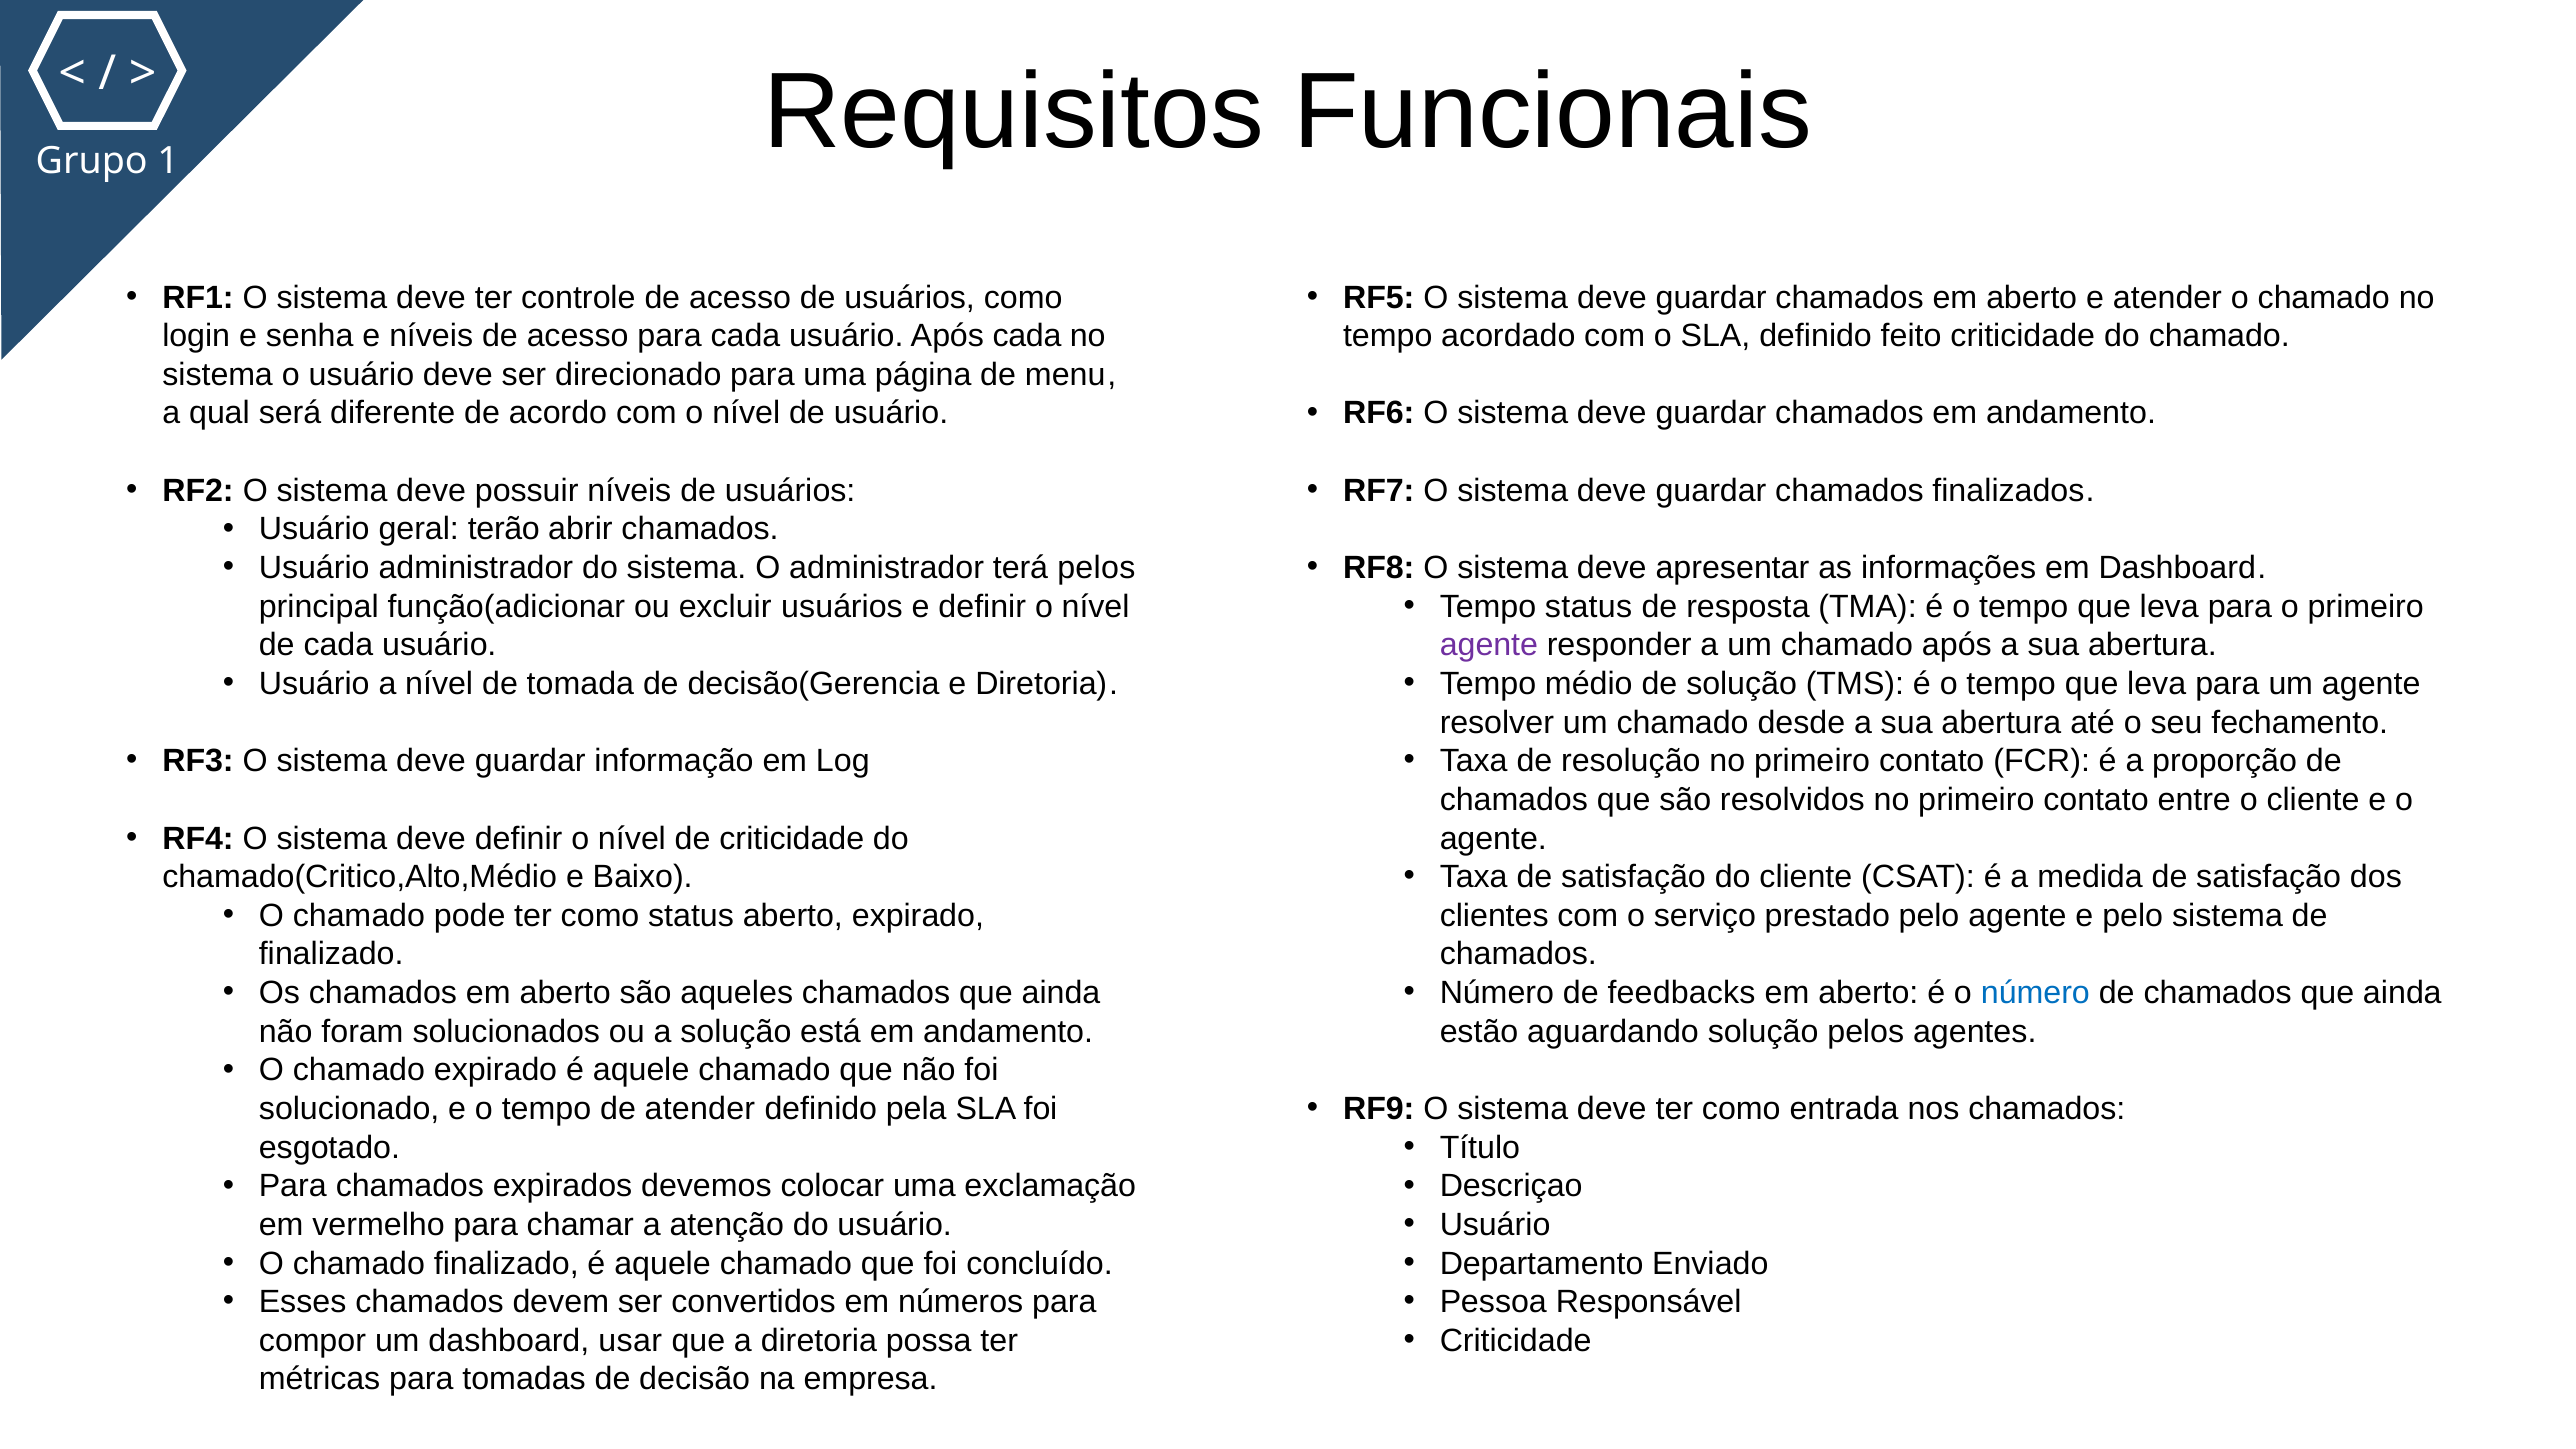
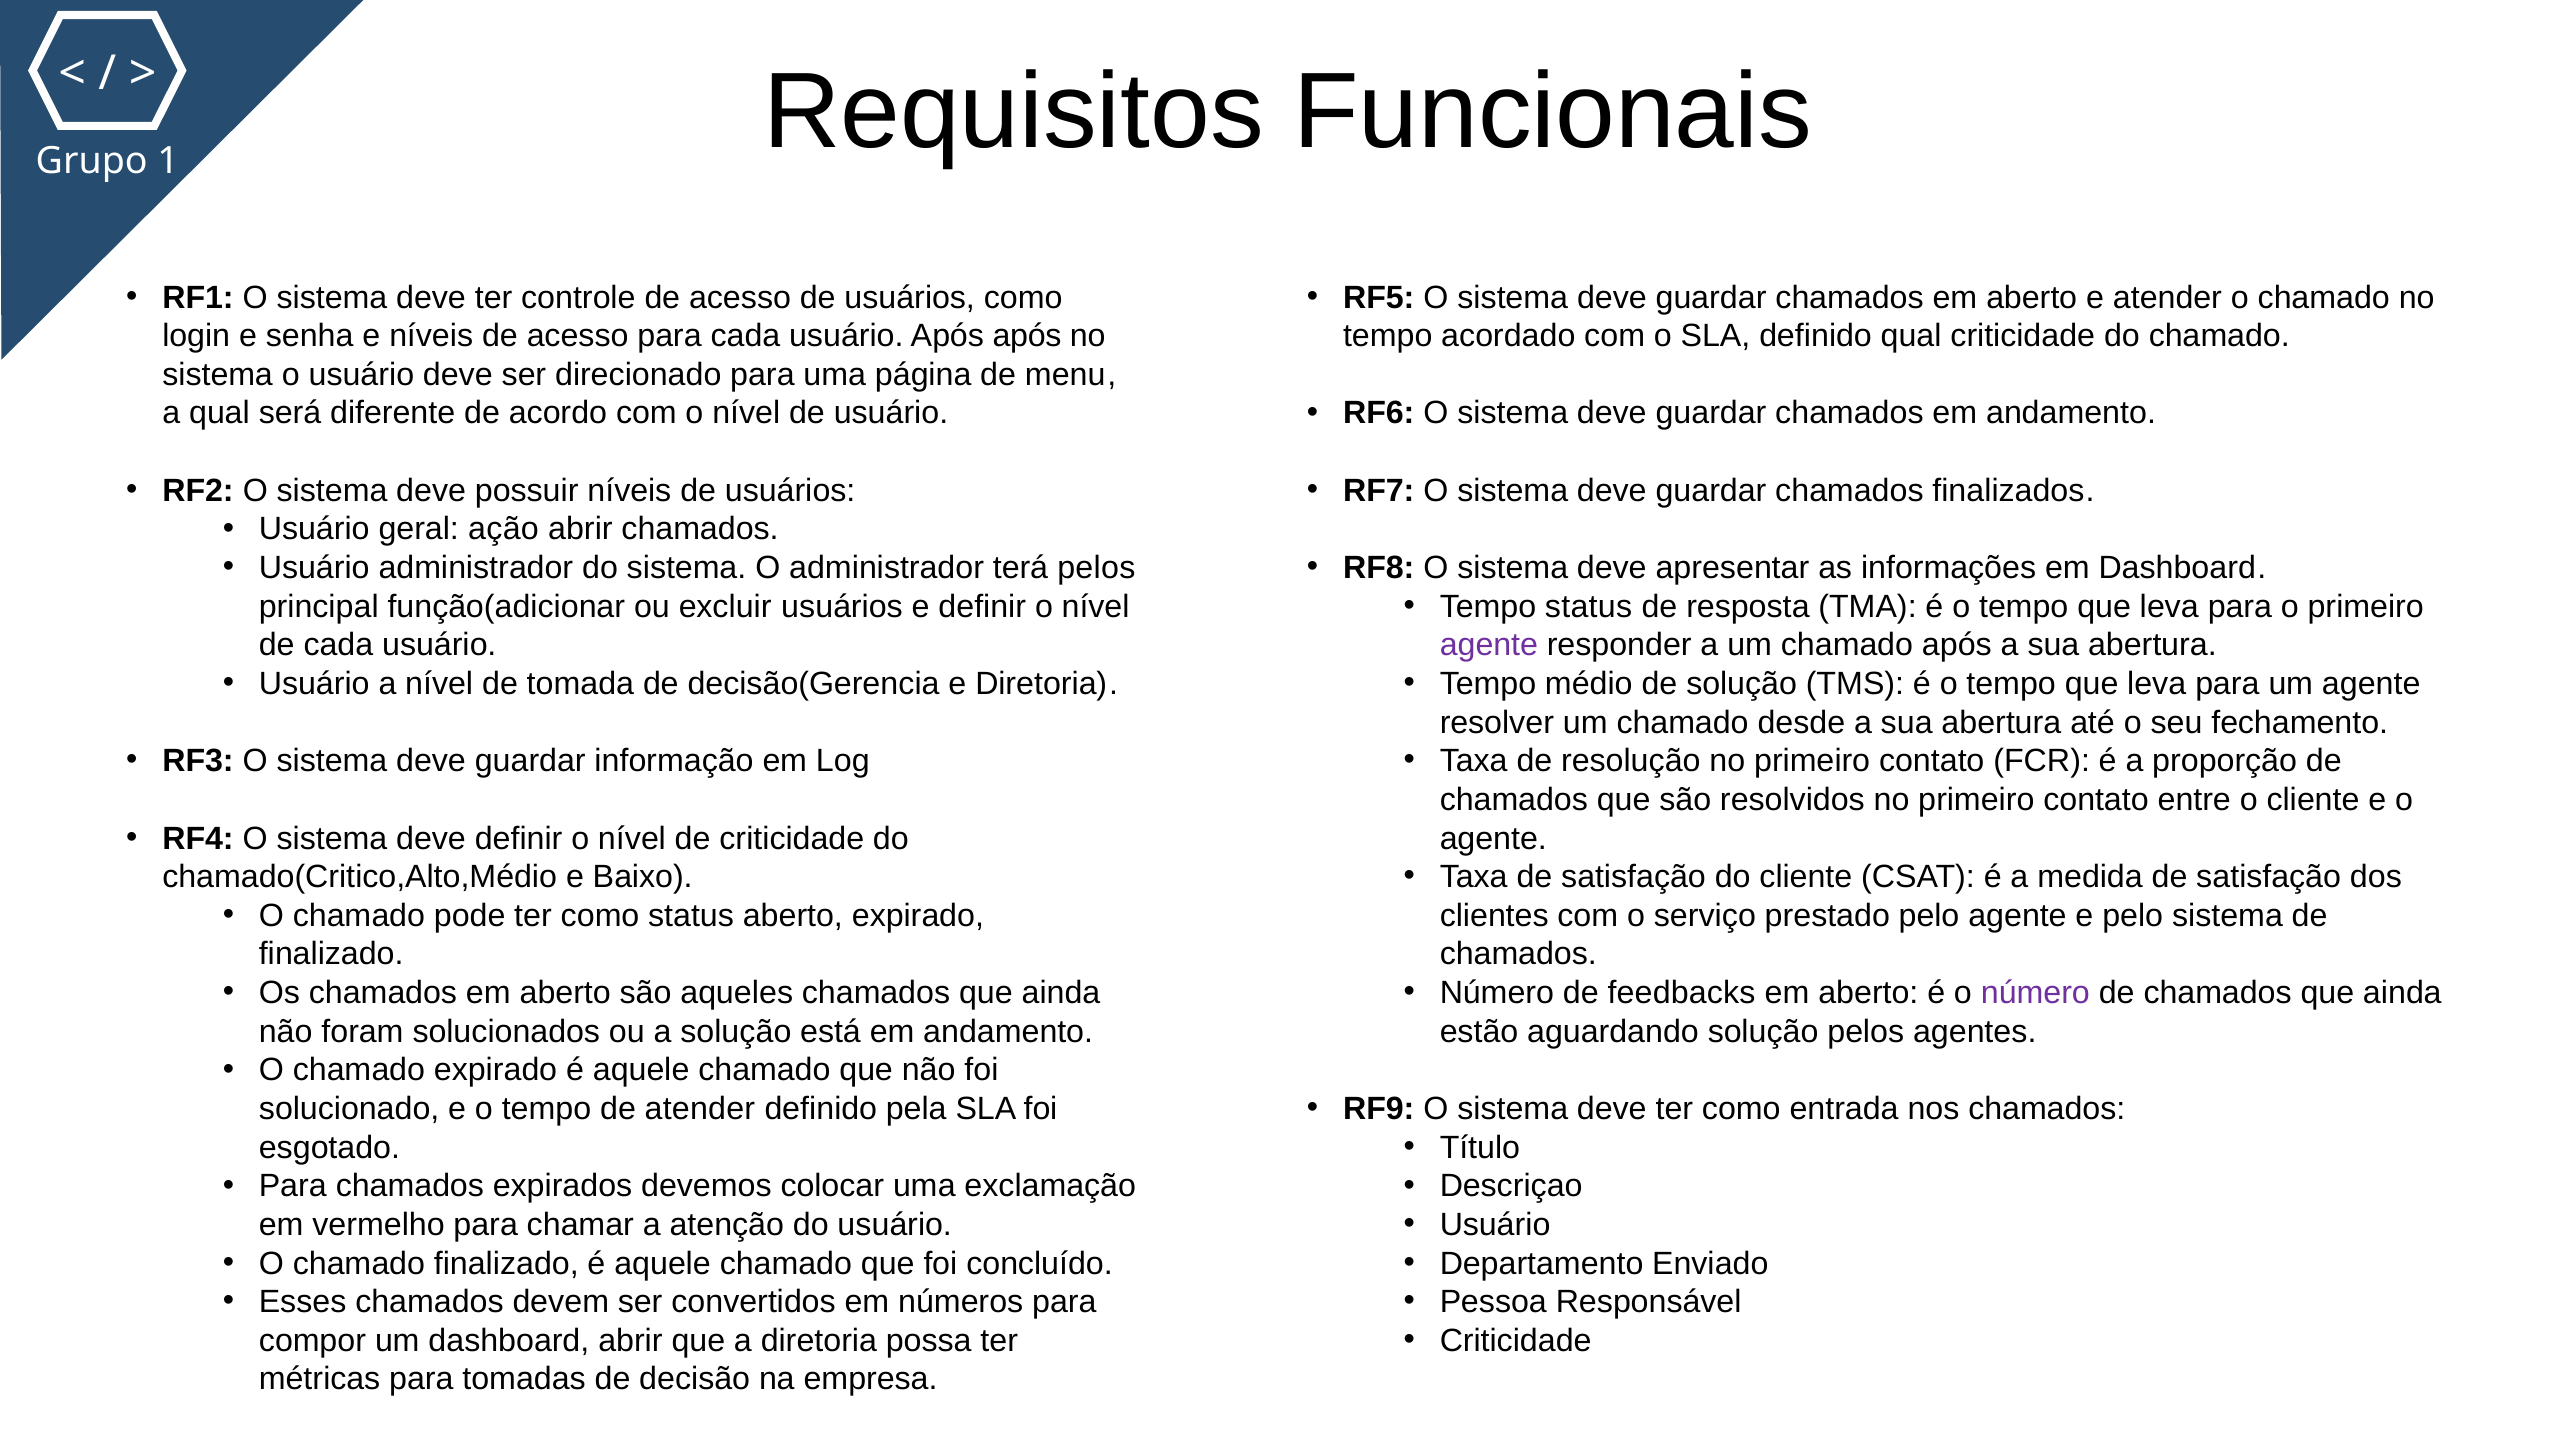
Após cada: cada -> após (1027, 336)
definido feito: feito -> qual (1911, 336)
terão: terão -> ação (504, 529)
número colour: blue -> purple (2035, 993)
dashboard usar: usar -> abrir (630, 1341)
